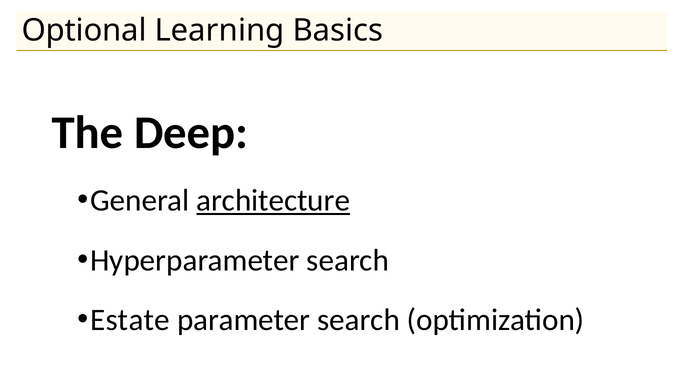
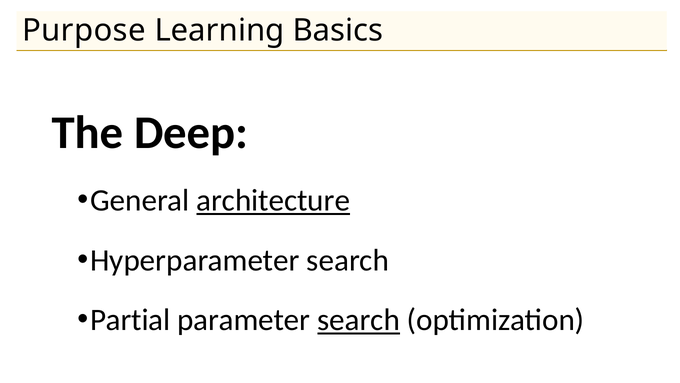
Optional: Optional -> Purpose (84, 30)
Estate: Estate -> Partial (130, 320)
search underline: none -> present (359, 320)
